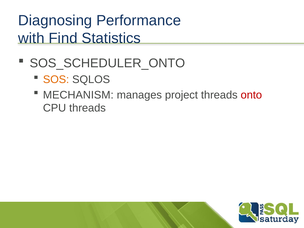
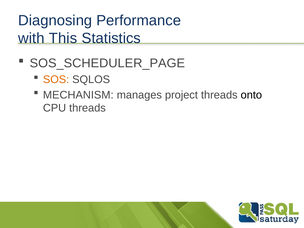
Find: Find -> This (63, 38)
SOS_SCHEDULER_ONTO: SOS_SCHEDULER_ONTO -> SOS_SCHEDULER_PAGE (107, 63)
onto colour: red -> black (251, 95)
